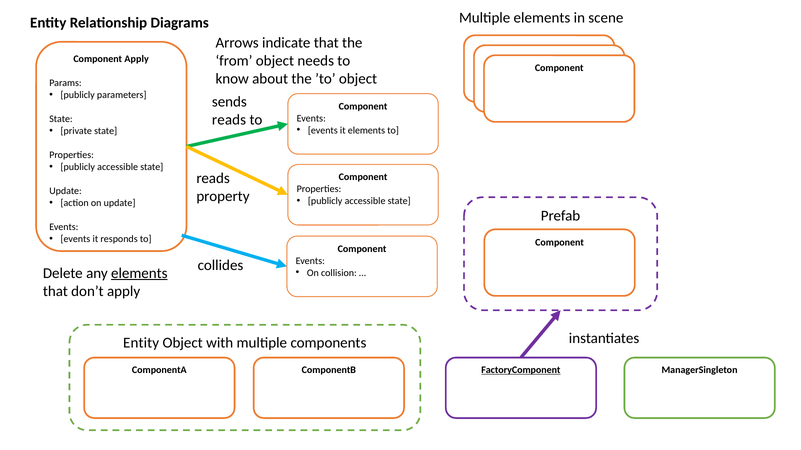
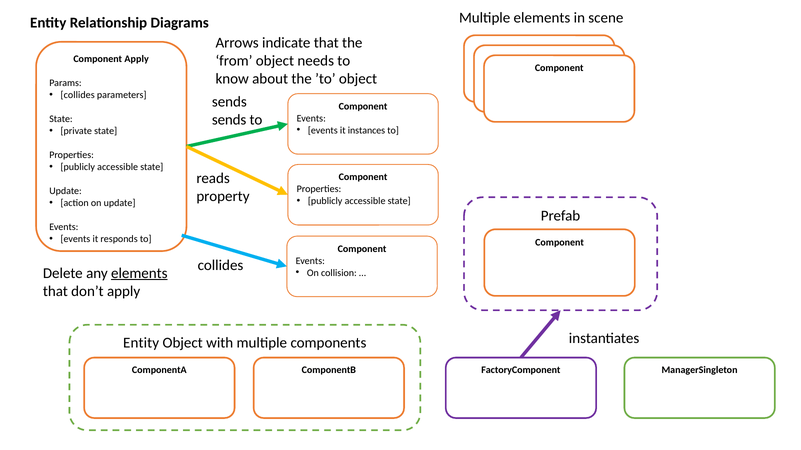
publicly: publicly -> collides (78, 95)
reads: reads -> sends (229, 120)
it elements: elements -> instances (367, 130)
FactoryComponent underline: present -> none (521, 371)
